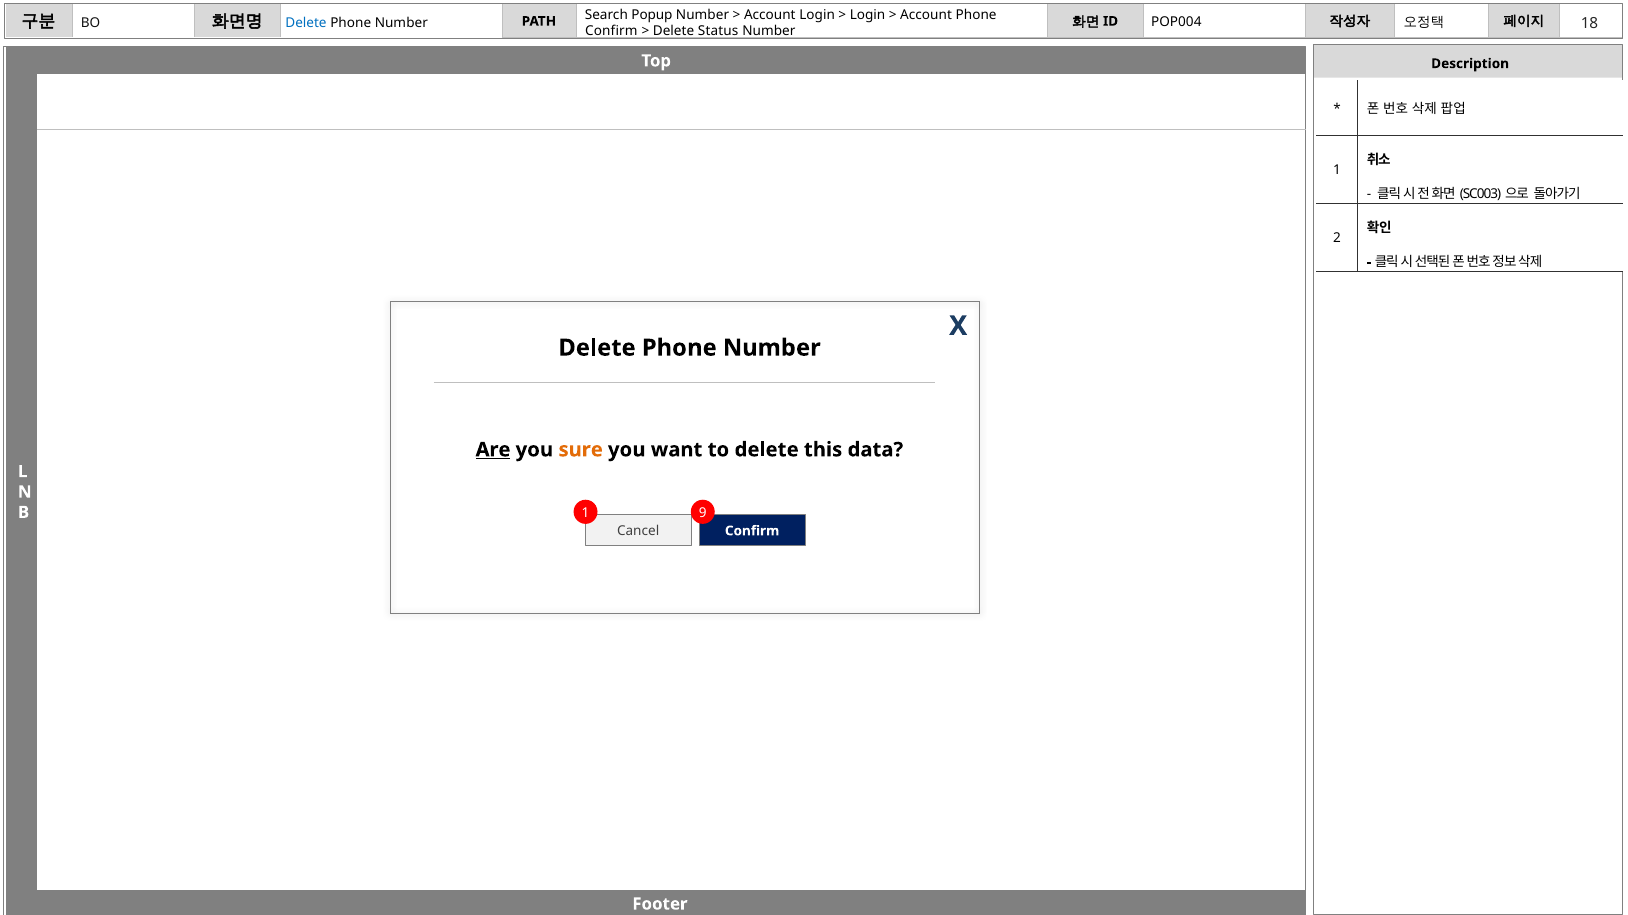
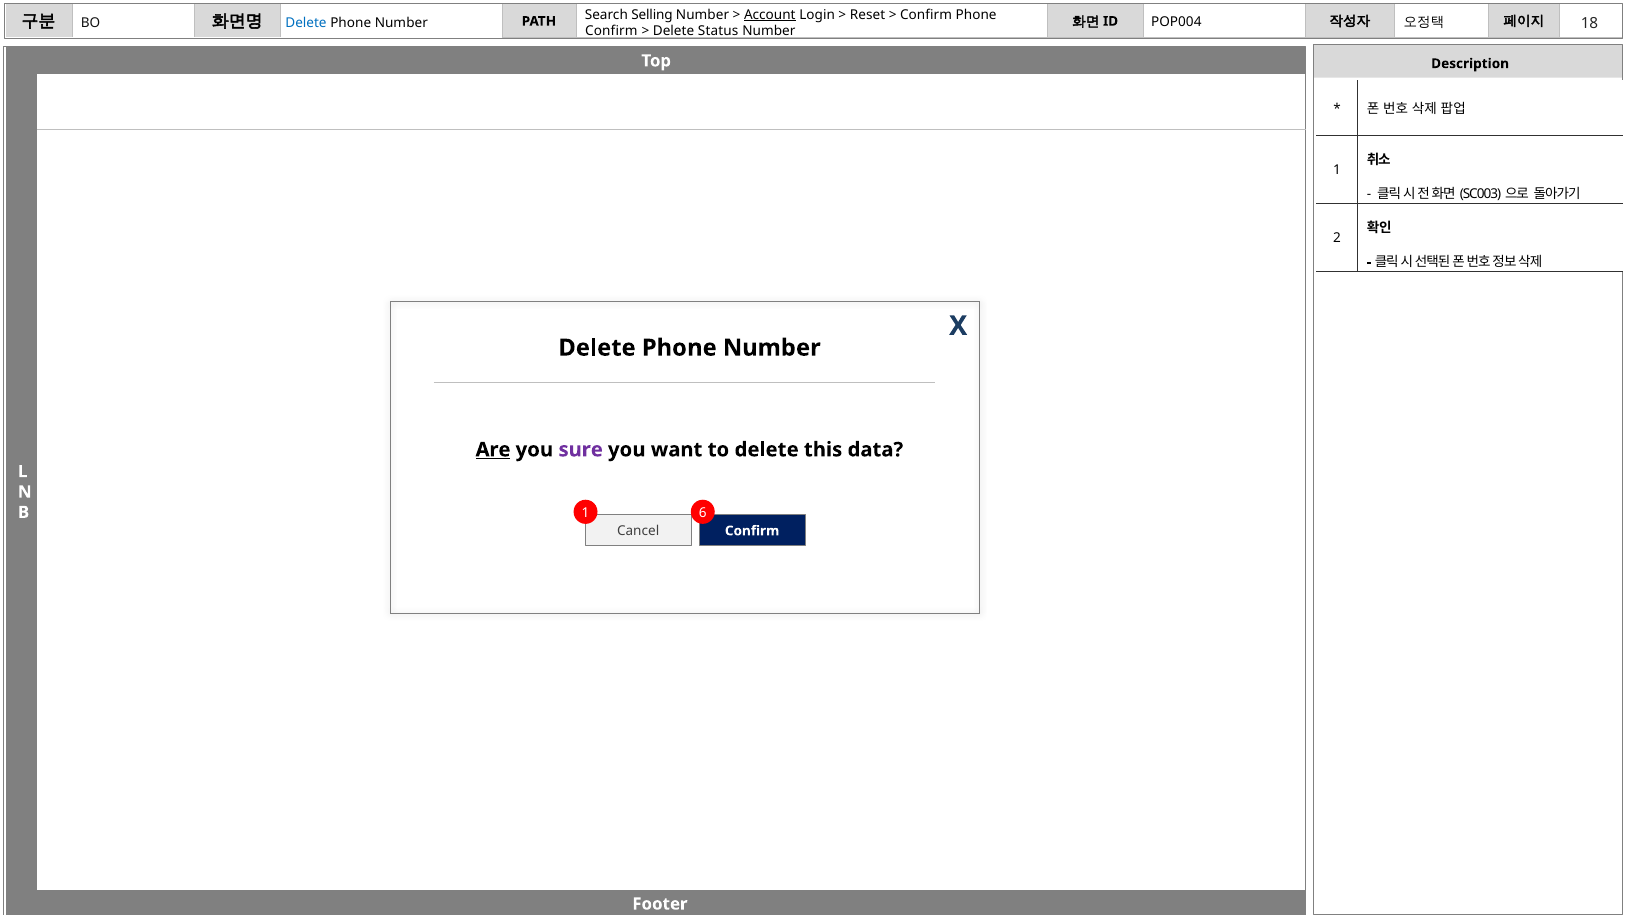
Popup: Popup -> Selling (652, 15)
Account underline: none -> present (770, 15)
Login: Login -> Reset (868, 15)
Account: Account -> Confirm (926, 15)
sure colour: orange -> purple (581, 450)
9: 9 -> 6 (703, 513)
